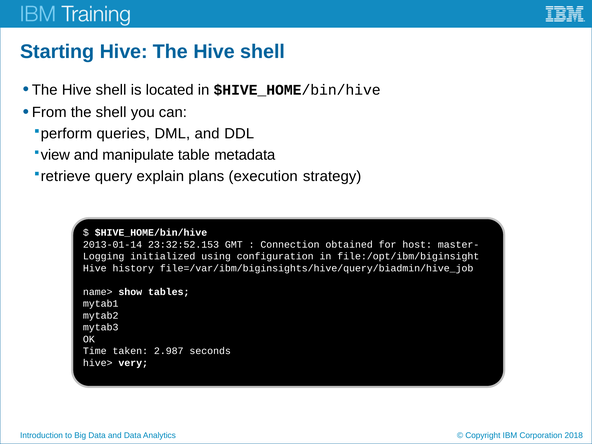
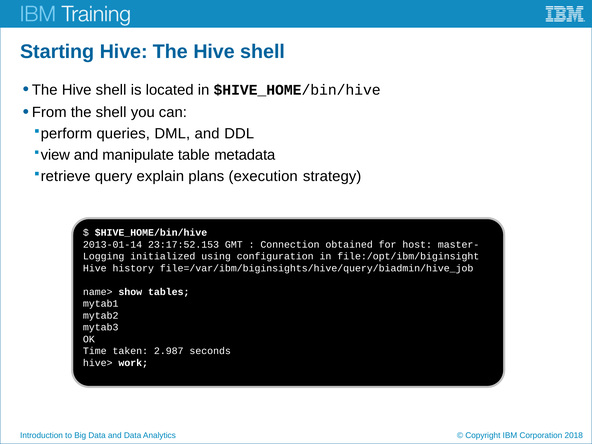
23:32:52.153: 23:32:52.153 -> 23:17:52.153 (184, 244)
very: very -> work (133, 363)
